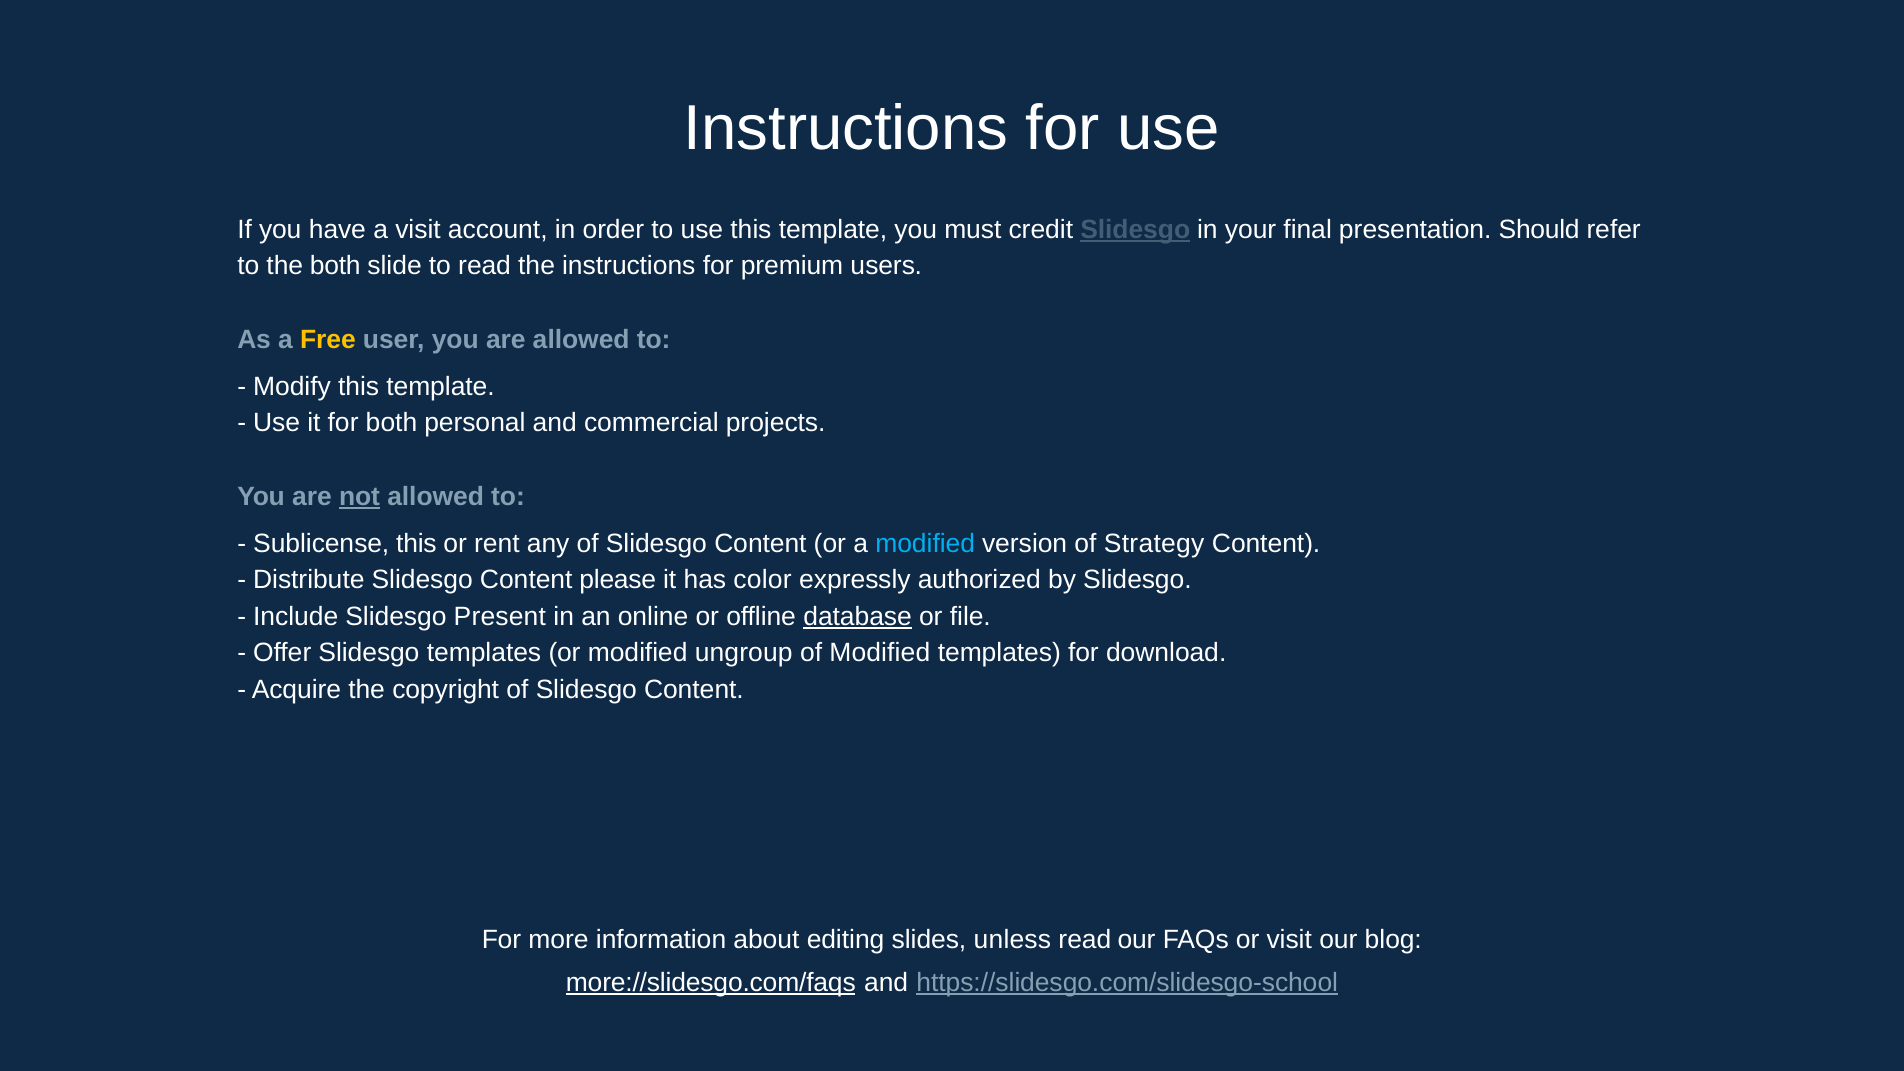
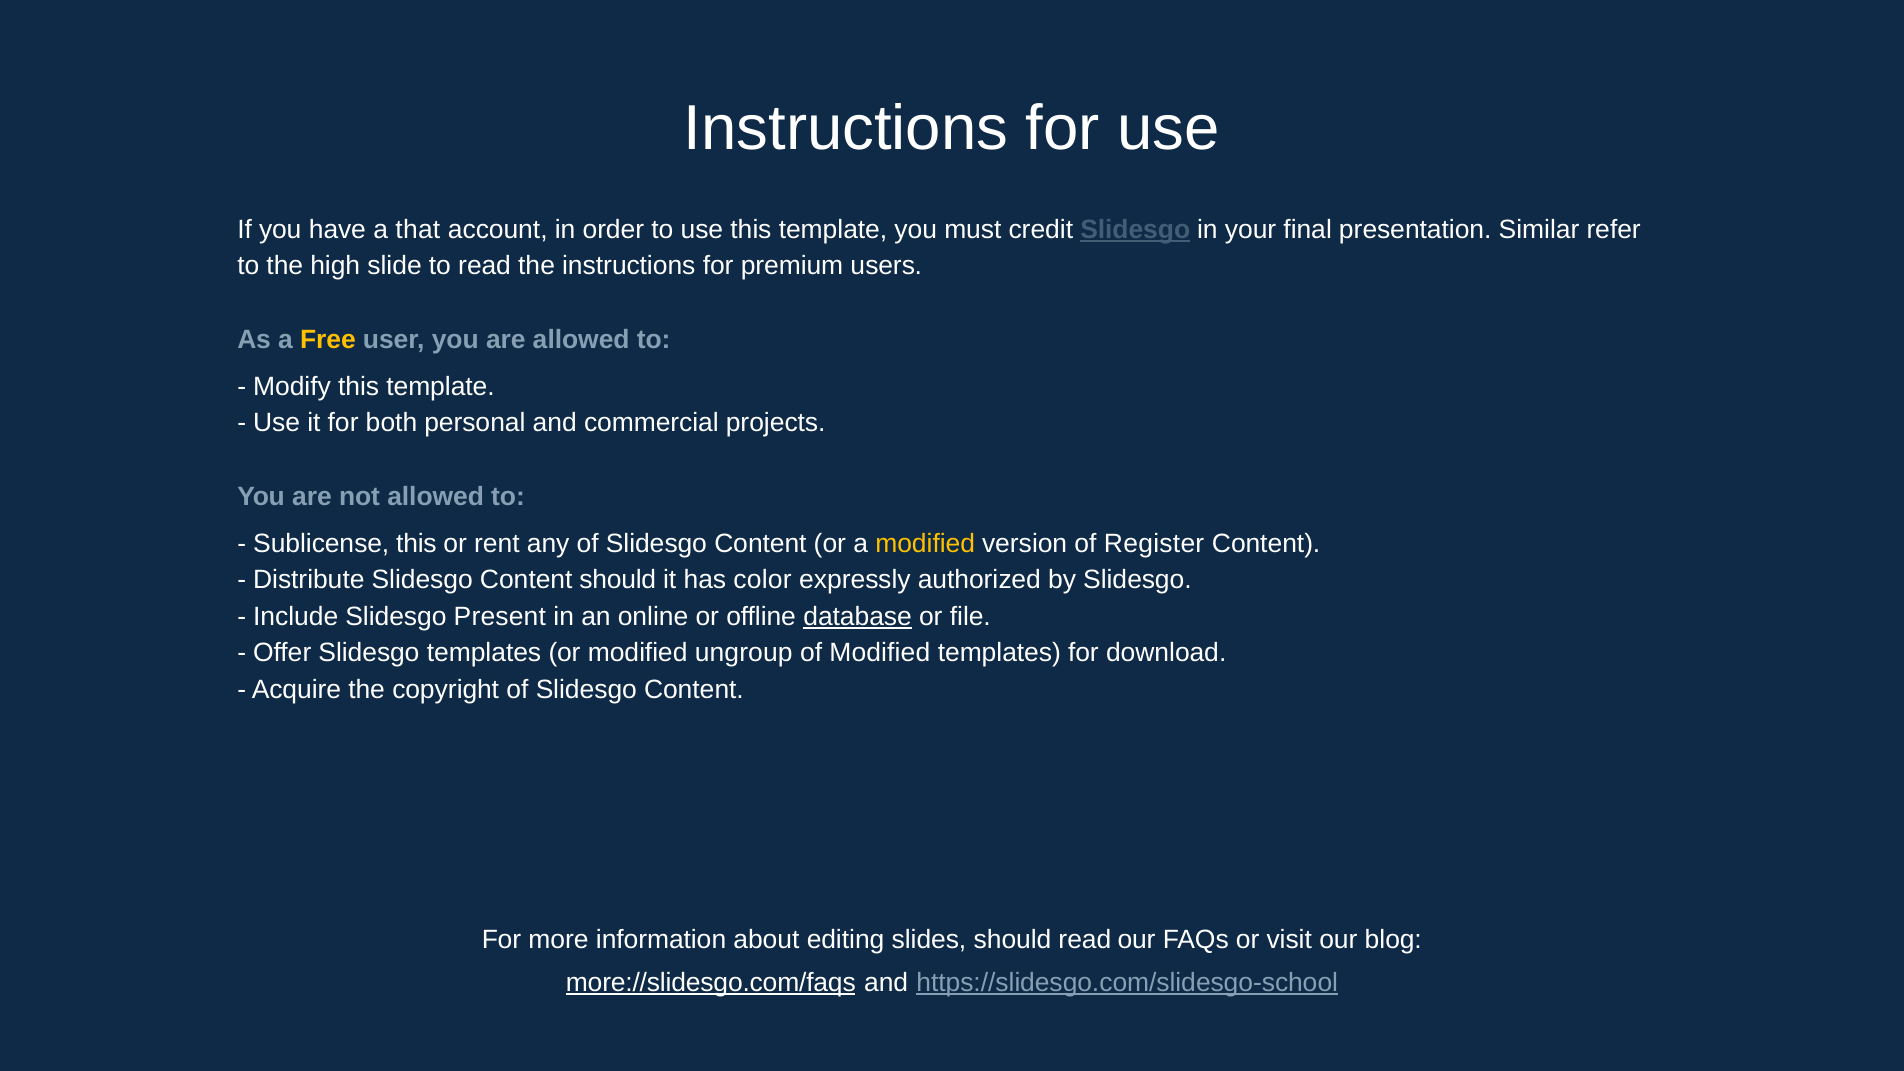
a visit: visit -> that (418, 229)
Should: Should -> Similar (1539, 229)
the both: both -> high (335, 266)
not underline: present -> none (360, 497)
modified colour: light blue -> yellow (925, 544)
Strategy: Strategy -> Register (1154, 544)
Content please: please -> should (618, 580)
slides unless: unless -> should (1013, 940)
